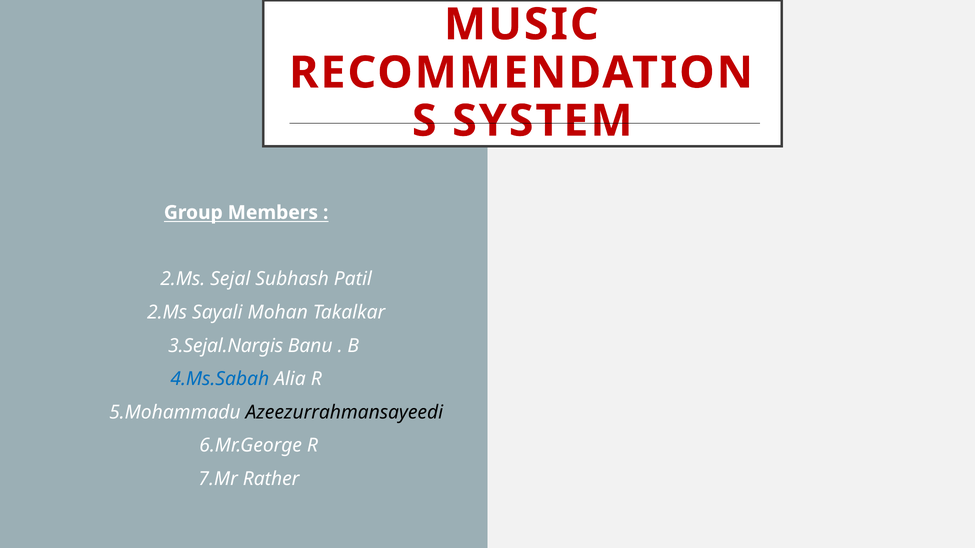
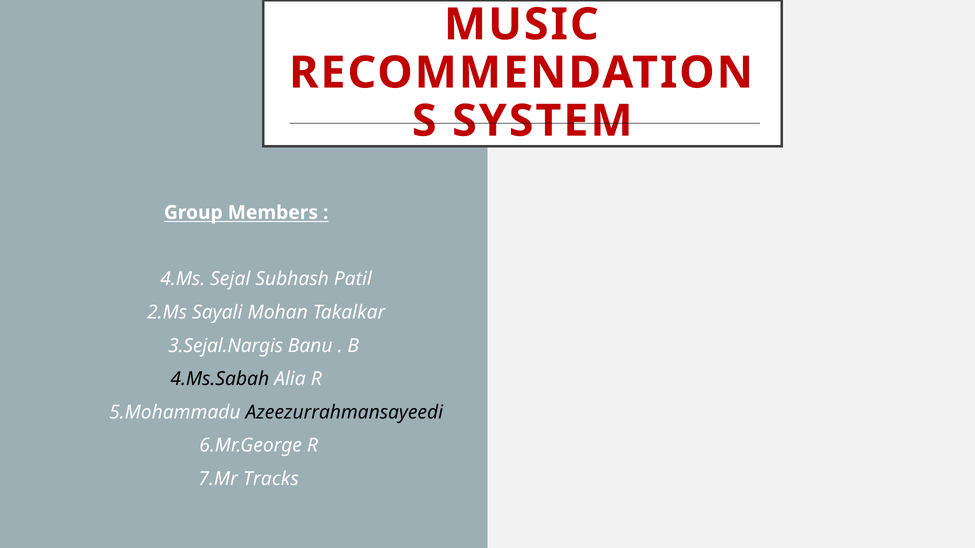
2.Ms: 2.Ms -> 4.Ms (183, 279)
4.Ms.Sabah colour: blue -> black (220, 379)
Rather: Rather -> Tracks (271, 479)
